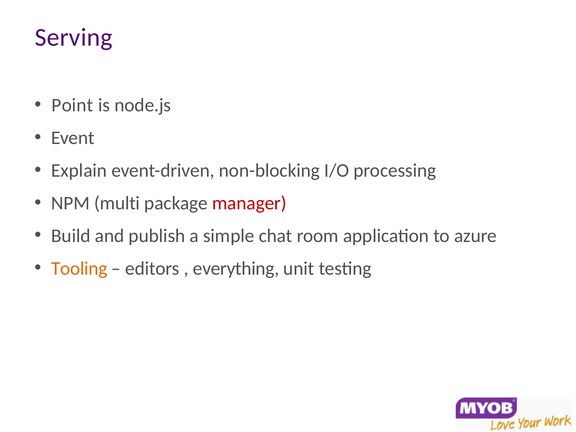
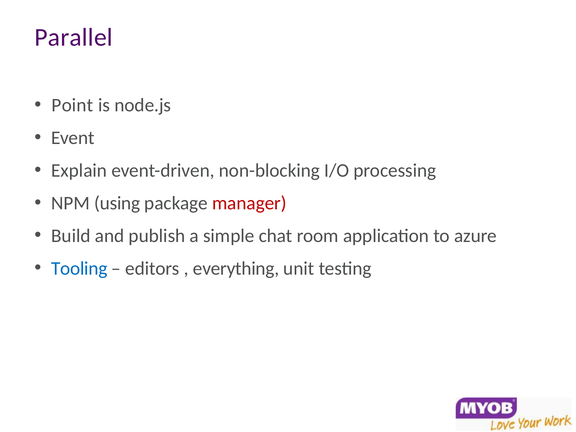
Serving: Serving -> Parallel (74, 37)
multi: multi -> using (117, 203)
Tooling colour: orange -> blue (79, 268)
